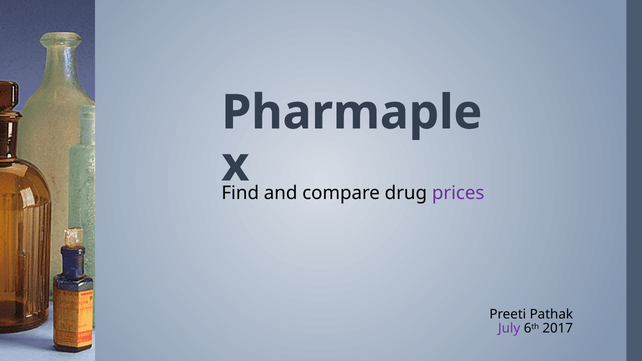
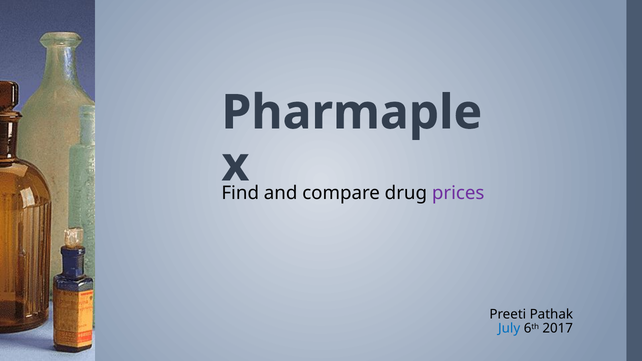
July colour: purple -> blue (509, 329)
